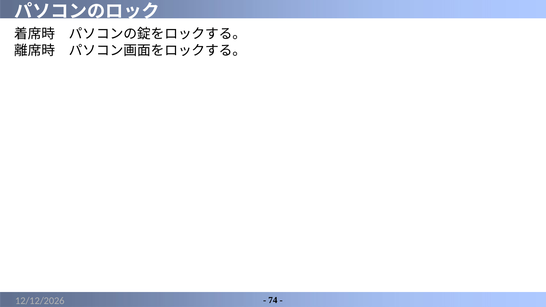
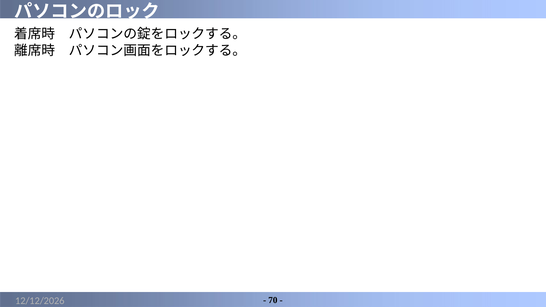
74: 74 -> 70 (273, 300)
